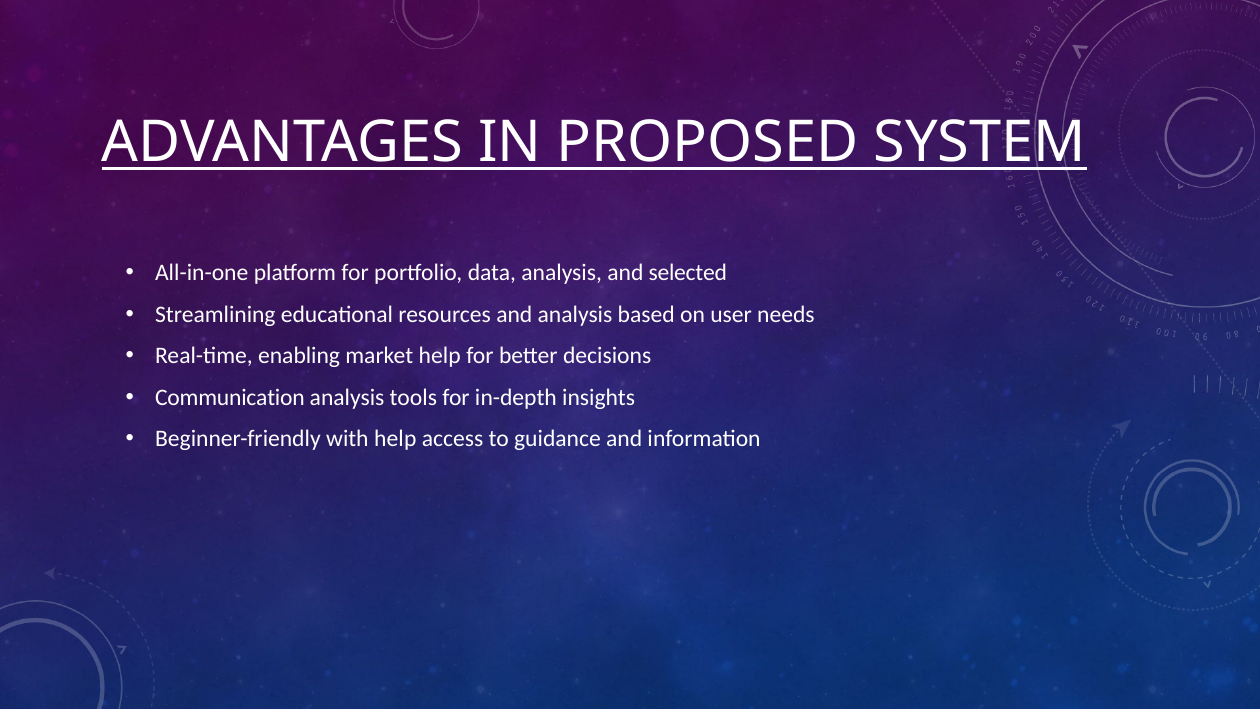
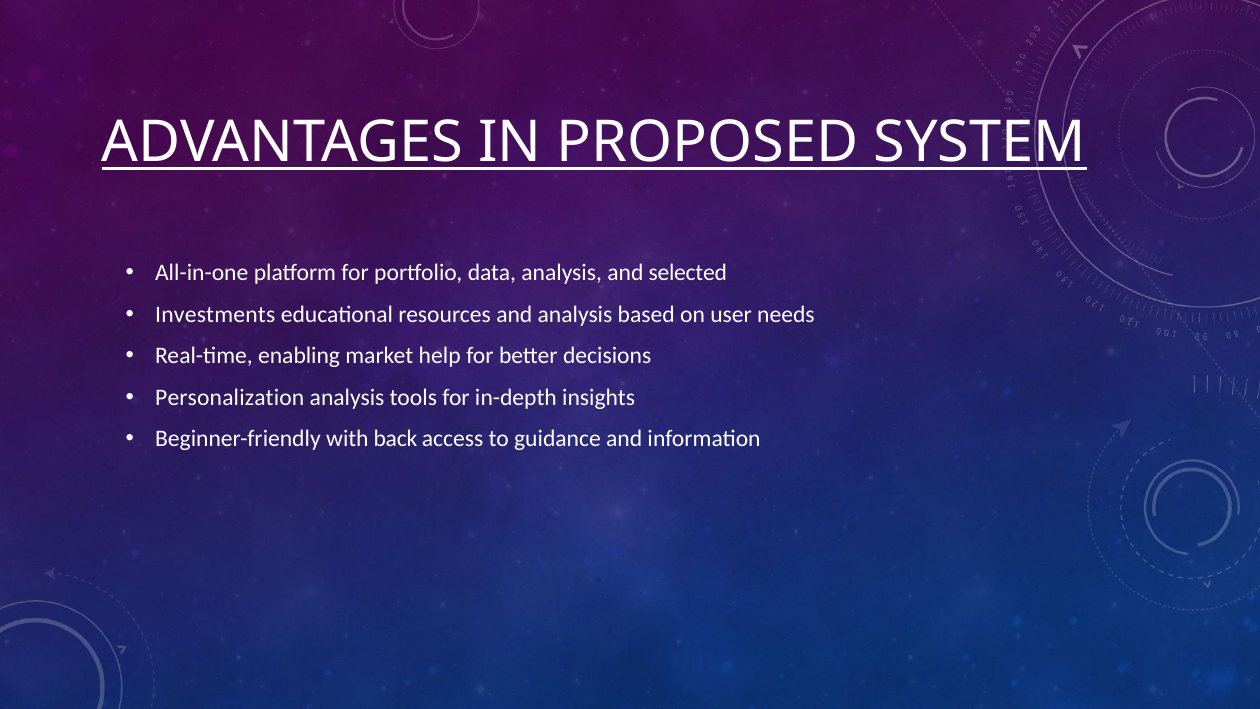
Streamlining: Streamlining -> Investments (215, 315)
Communication: Communication -> Personalization (230, 397)
with help: help -> back (395, 439)
